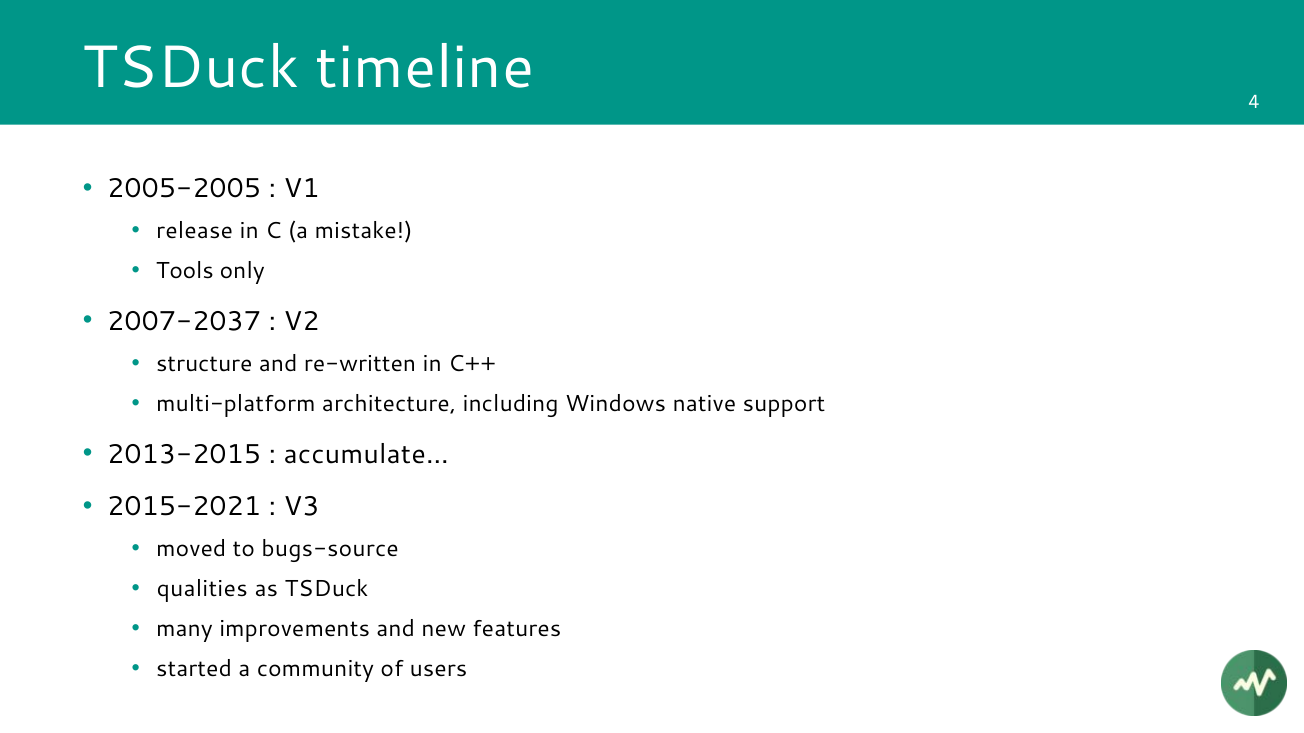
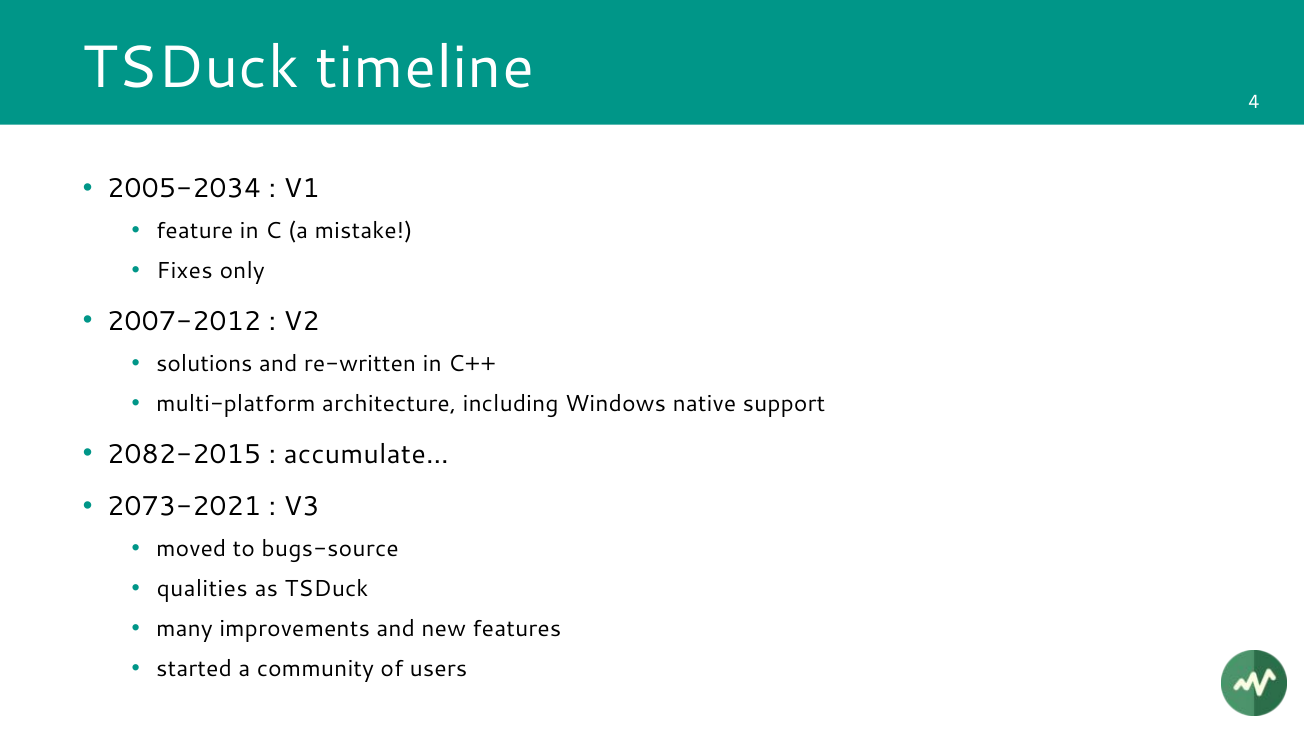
2005-2005: 2005-2005 -> 2005-2034 (184, 189)
release: release -> feature (195, 231)
Tools: Tools -> Fixes (185, 271)
2007-2037: 2007-2037 -> 2007-2012 (184, 322)
structure: structure -> solutions (204, 364)
2013-2015: 2013-2015 -> 2082-2015 (184, 454)
2015-2021: 2015-2021 -> 2073-2021 (184, 507)
